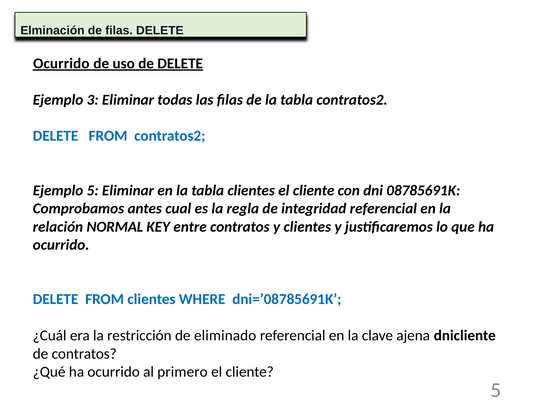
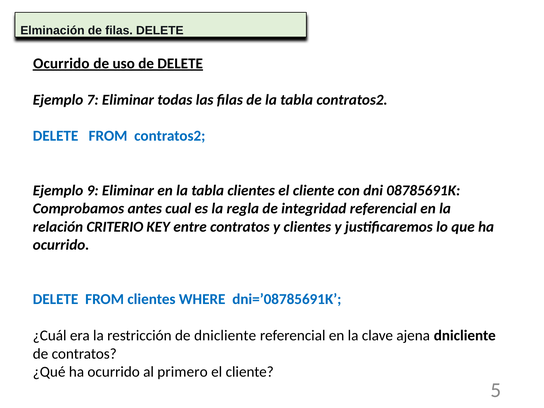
3: 3 -> 7 (93, 100)
Ejemplo 5: 5 -> 9 (93, 190)
NORMAL: NORMAL -> CRITERIO (115, 227)
de eliminado: eliminado -> dnicliente (225, 336)
